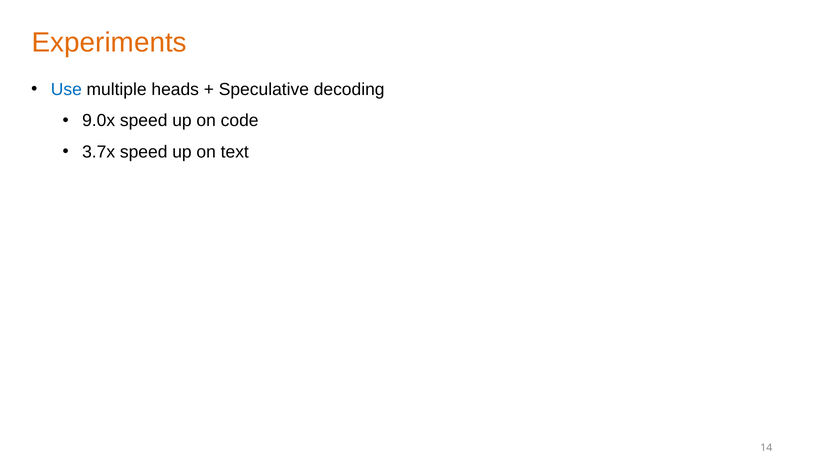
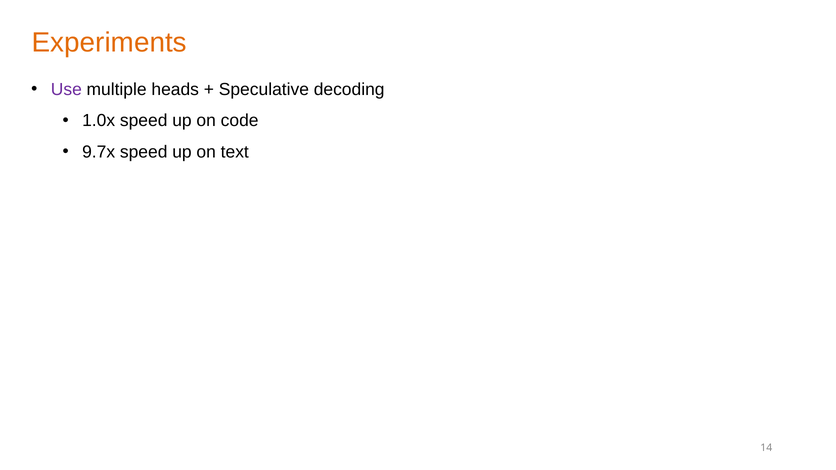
Use colour: blue -> purple (66, 89)
9.0x: 9.0x -> 1.0x (99, 121)
3.7x: 3.7x -> 9.7x (99, 152)
